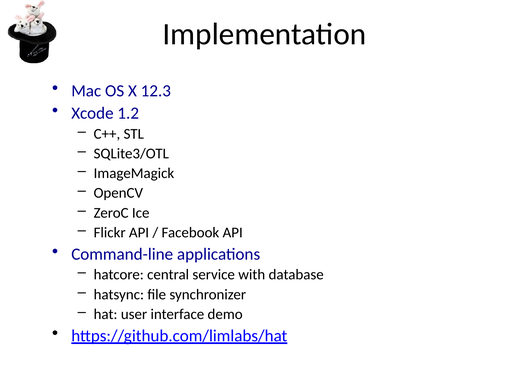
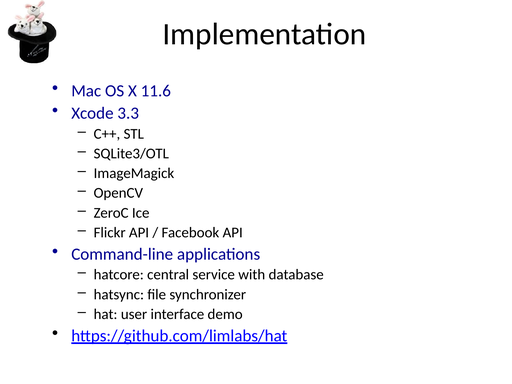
12.3: 12.3 -> 11.6 (156, 91)
1.2: 1.2 -> 3.3 (128, 113)
